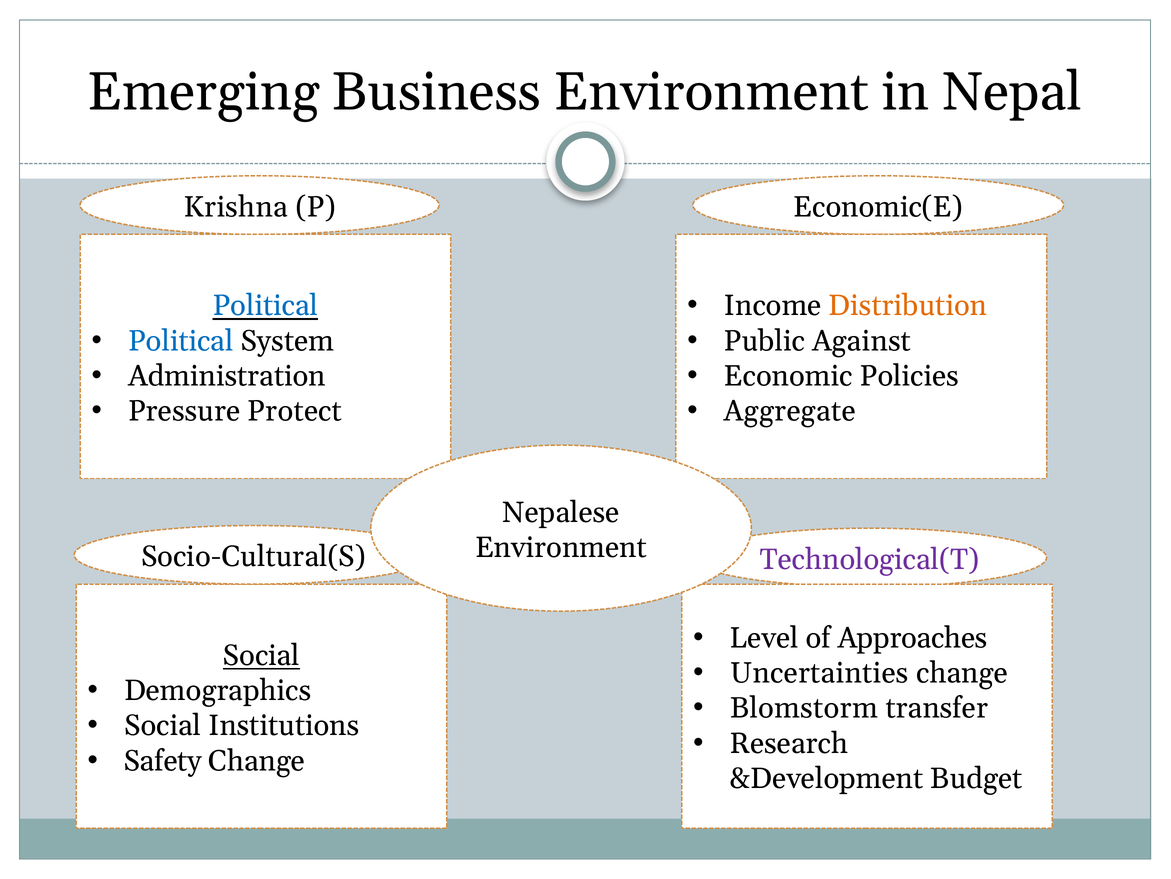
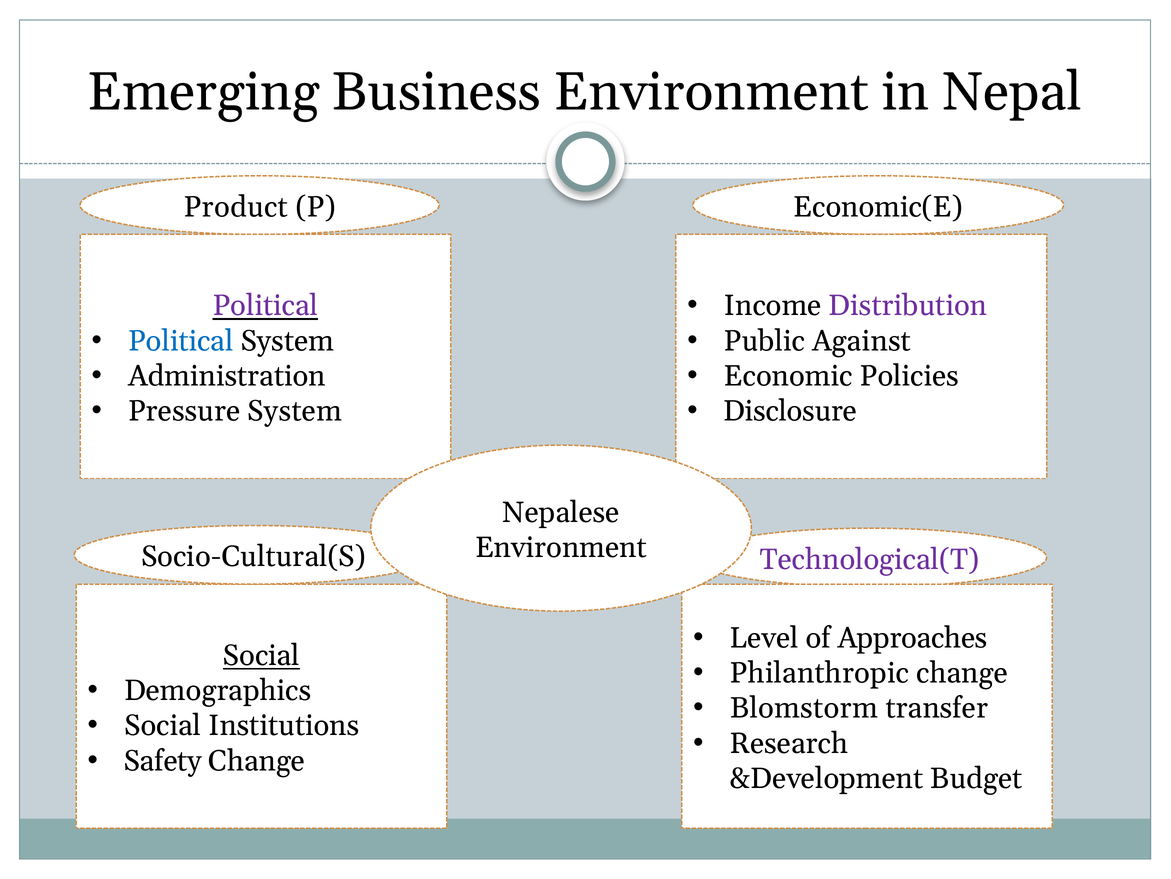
Krishna: Krishna -> Product (236, 207)
Distribution colour: orange -> purple (908, 305)
Political colour: blue -> purple (265, 305)
Pressure Protect: Protect -> System (295, 411)
Aggregate: Aggregate -> Disclosure (790, 411)
Uncertainties: Uncertainties -> Philanthropic (819, 673)
